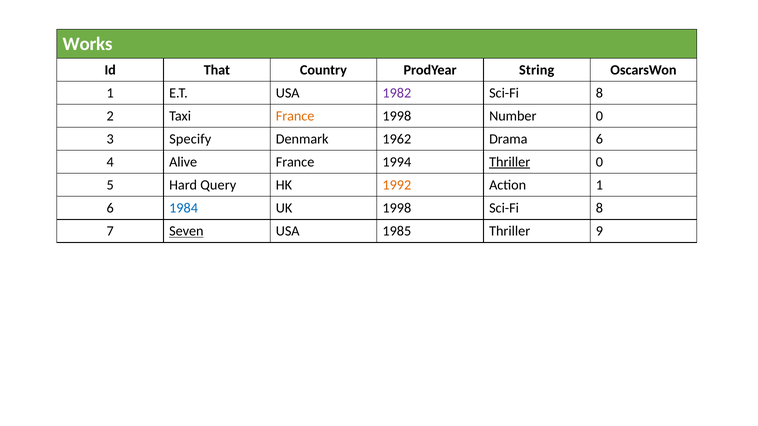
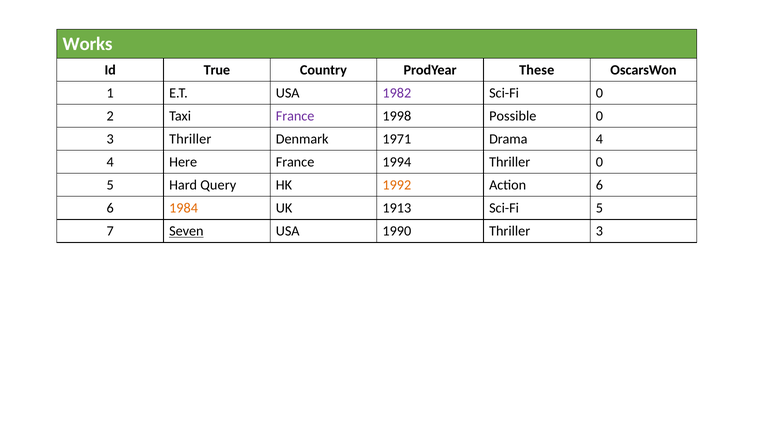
That: That -> True (217, 70)
String: String -> These (537, 70)
8: 8 -> 0 (599, 93)
France colour: orange -> purple (295, 116)
Number: Number -> Possible (513, 116)
3 Specify: Specify -> Thriller (190, 139)
1962: 1962 -> 1971 (397, 139)
Drama 6: 6 -> 4 (599, 139)
Alive: Alive -> Here (183, 162)
Thriller underline: present -> none (510, 162)
Action 1: 1 -> 6 (599, 185)
1984 colour: blue -> orange (184, 208)
UK 1998: 1998 -> 1913 (397, 208)
8: 8 -> 5 (599, 208)
1985: 1985 -> 1990 (397, 231)
Thriller 9: 9 -> 3 (599, 231)
